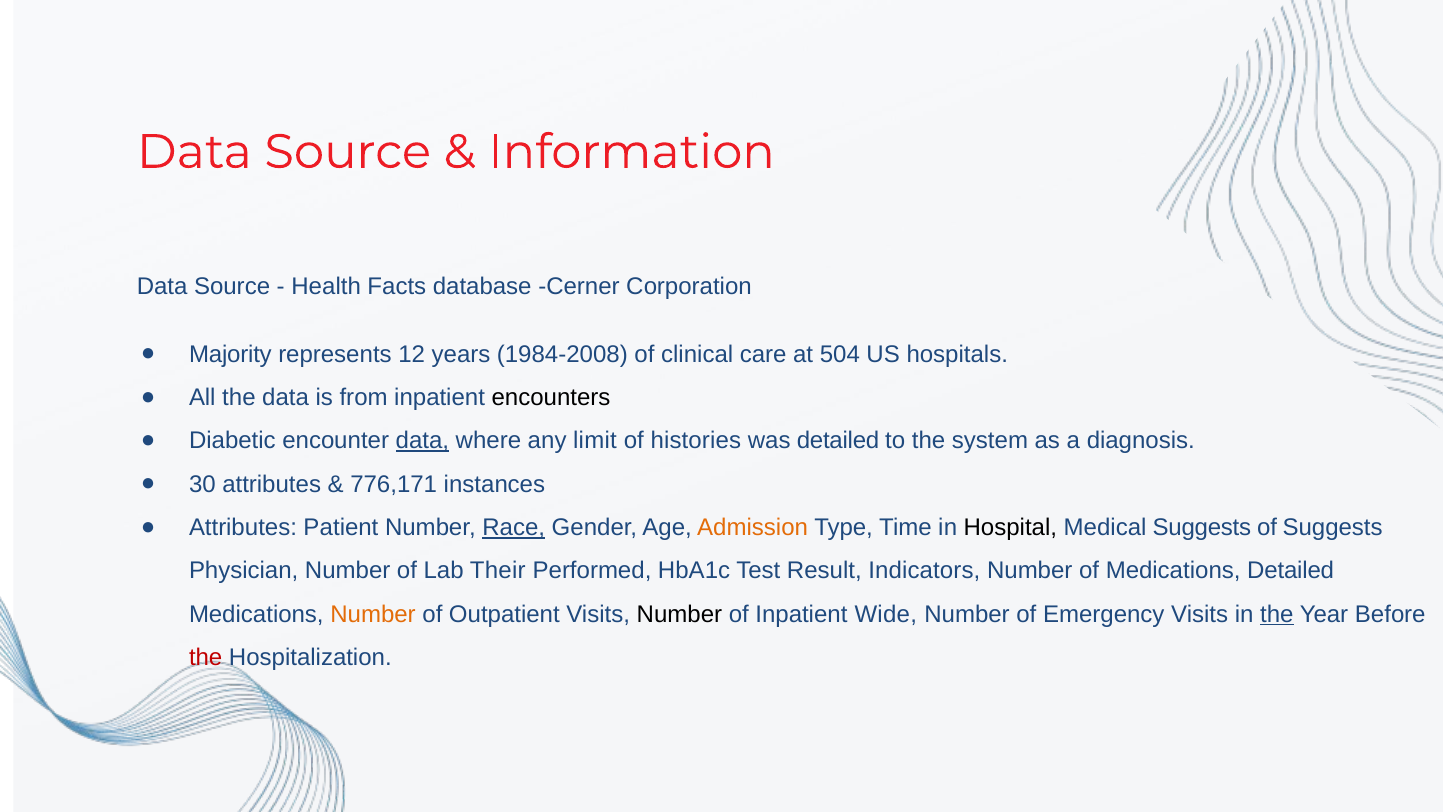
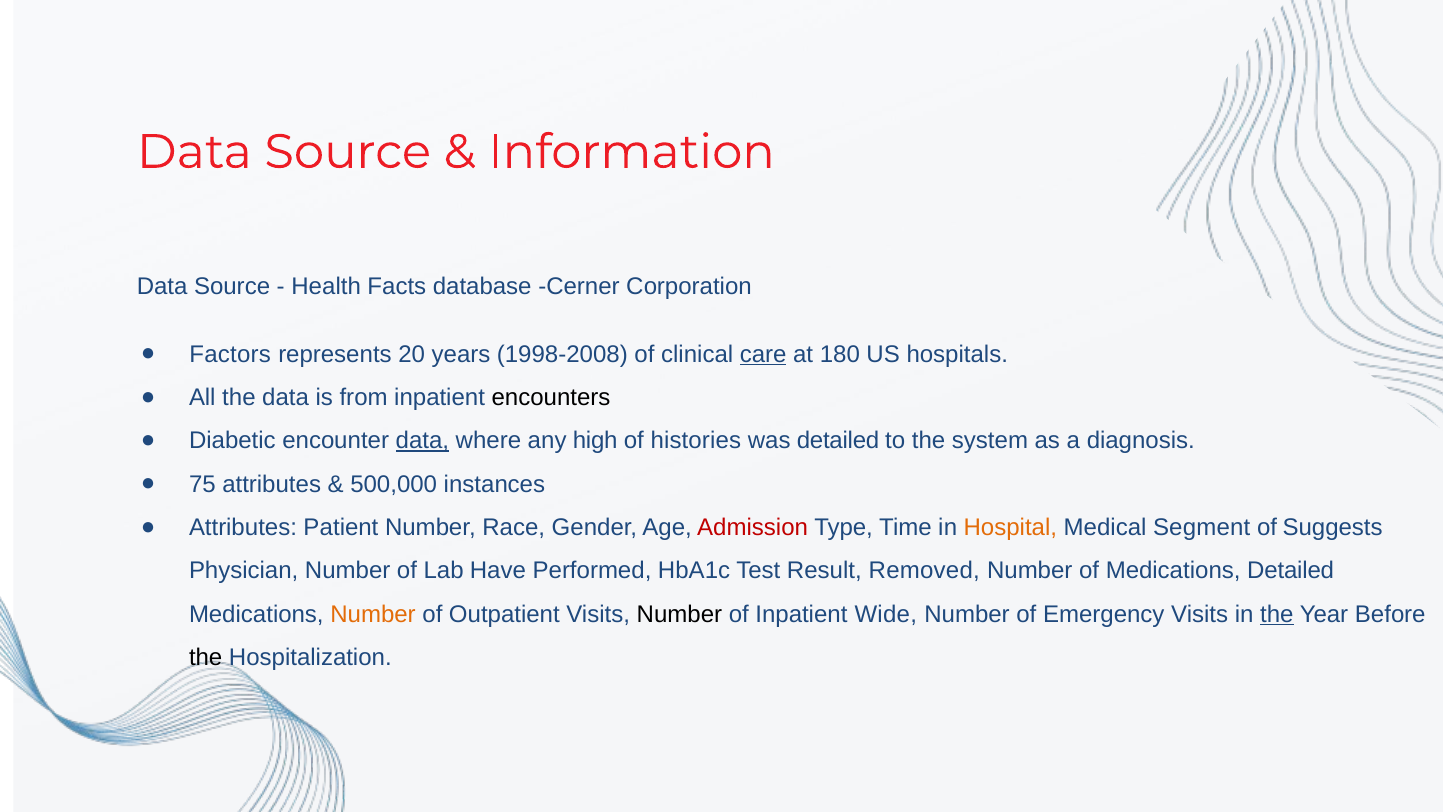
Majority: Majority -> Factors (230, 354)
12: 12 -> 20 (412, 354)
1984-2008: 1984-2008 -> 1998-2008 (562, 354)
care underline: none -> present (763, 354)
504: 504 -> 180 (840, 354)
limit: limit -> high (595, 441)
30: 30 -> 75 (202, 484)
776,171: 776,171 -> 500,000 (394, 484)
Race underline: present -> none (514, 527)
Admission colour: orange -> red (753, 527)
Hospital colour: black -> orange (1010, 527)
Medical Suggests: Suggests -> Segment (1202, 527)
Their: Their -> Have (498, 571)
Indicators: Indicators -> Removed (924, 571)
the colour: red -> black (206, 657)
